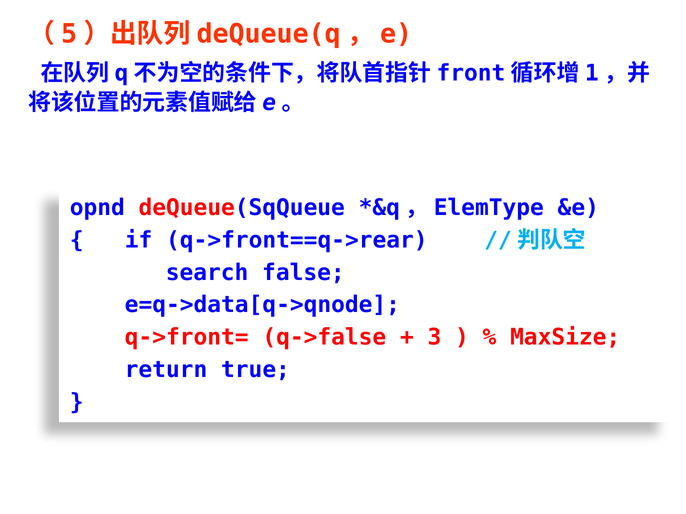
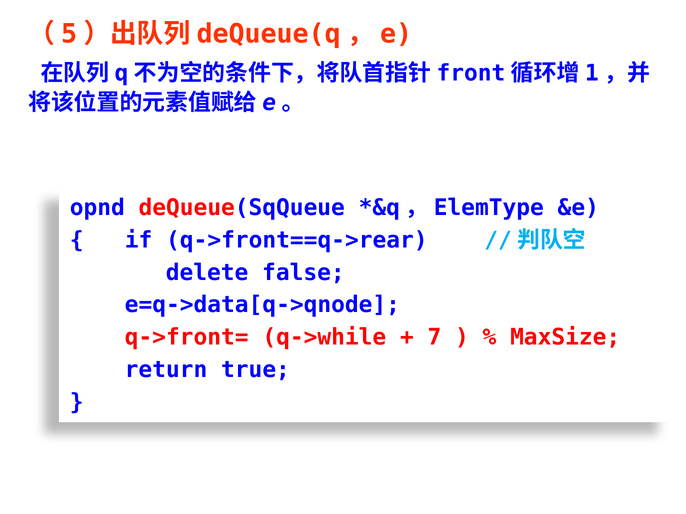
search: search -> delete (207, 273)
q->false: q->false -> q->while (324, 338)
3: 3 -> 7 (434, 338)
